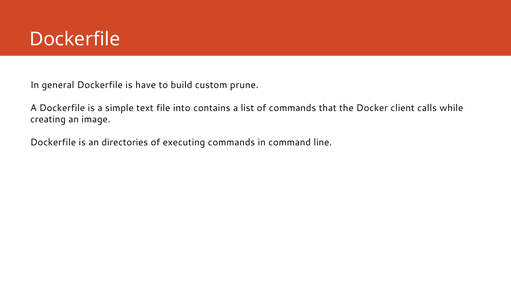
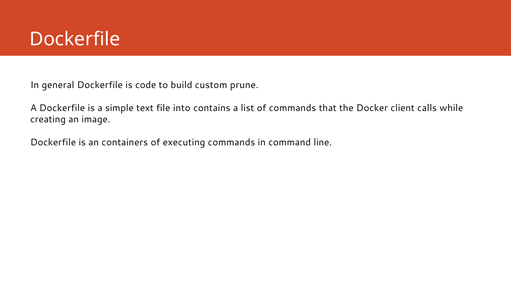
have: have -> code (146, 85)
directories: directories -> containers (125, 143)
